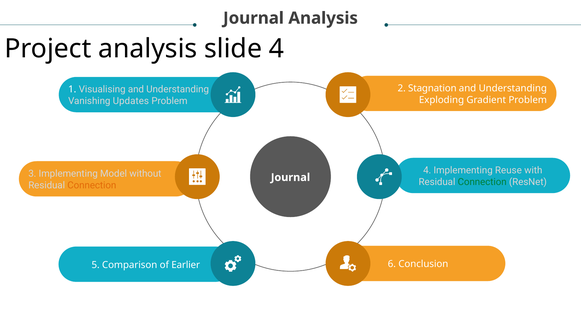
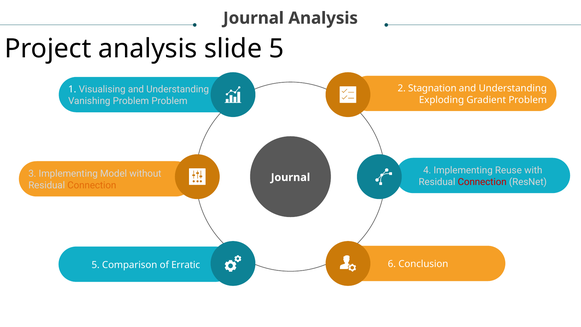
slide 4: 4 -> 5 (277, 49)
Vanishing Updates: Updates -> Problem (131, 101)
Connection colour: green -> red (482, 182)
Earlier: Earlier -> Erratic (186, 265)
